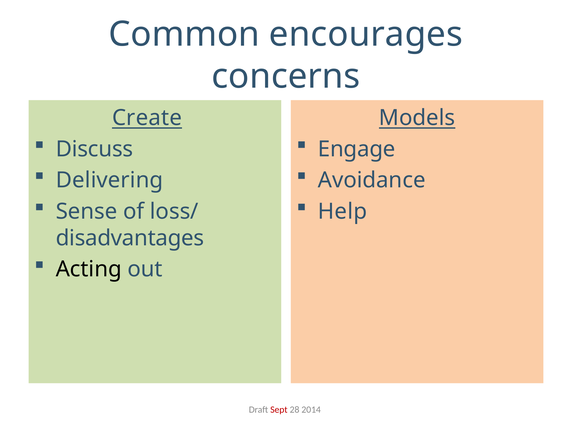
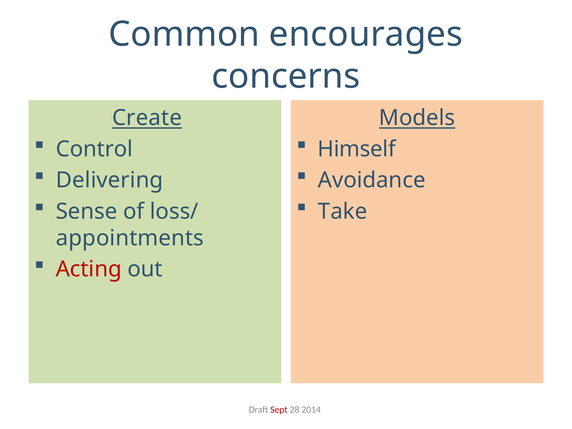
Discuss: Discuss -> Control (94, 149)
Engage: Engage -> Himself (357, 149)
Help: Help -> Take (343, 211)
disadvantages: disadvantages -> appointments (130, 238)
Acting colour: black -> red (89, 269)
